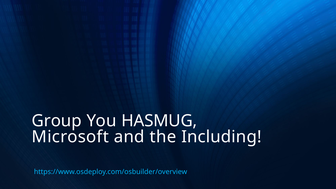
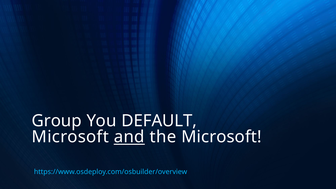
HASMUG: HASMUG -> DEFAULT (159, 121)
and underline: none -> present (129, 137)
the Including: Including -> Microsoft (221, 137)
